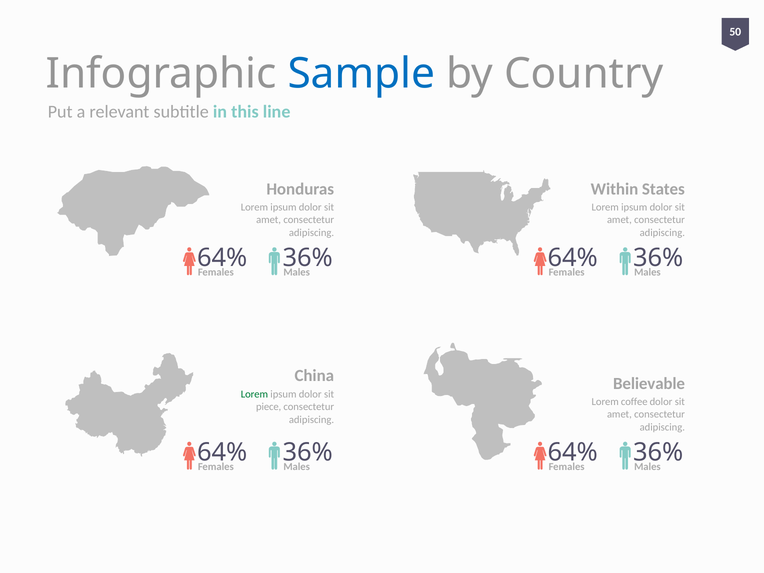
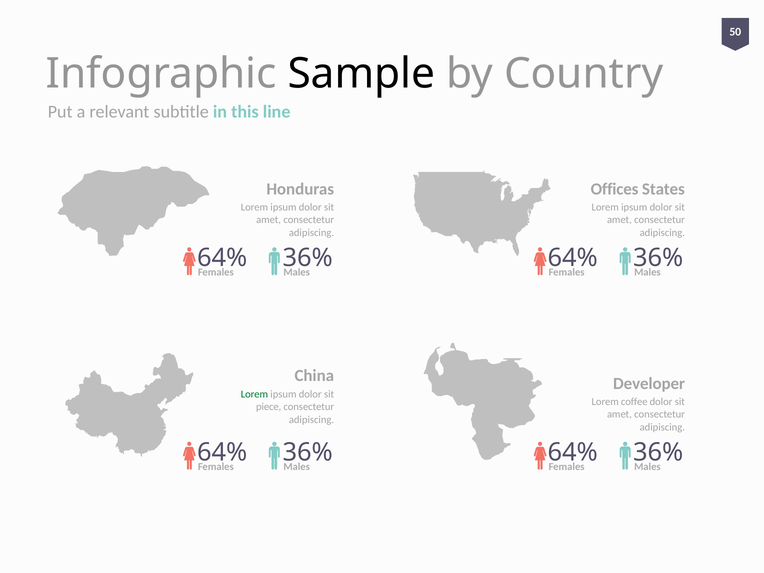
Sample colour: blue -> black (361, 74)
Within: Within -> Offices (615, 189)
Believable: Believable -> Developer (649, 383)
